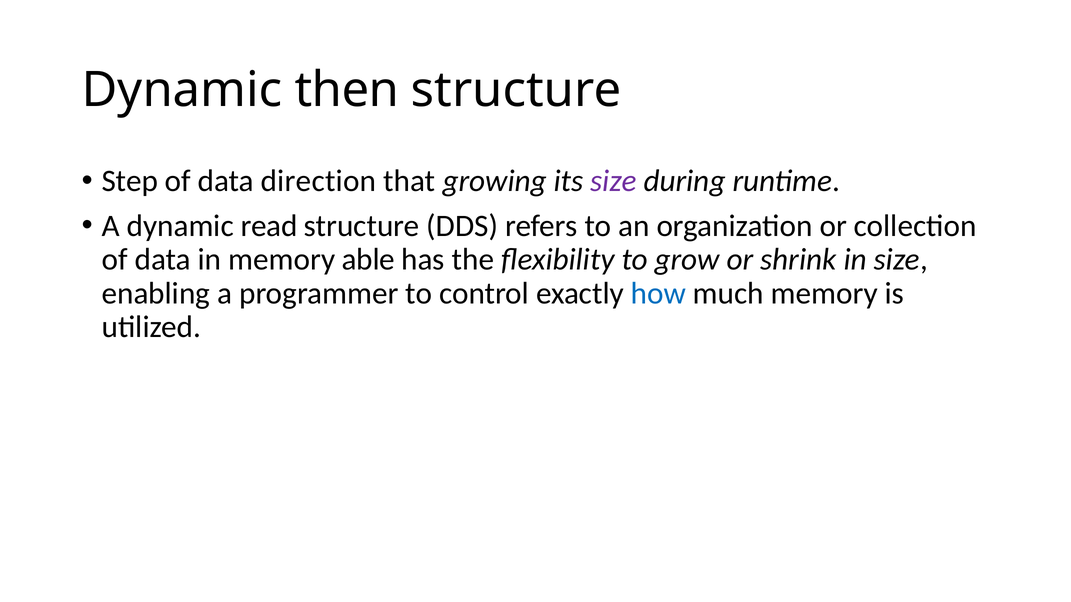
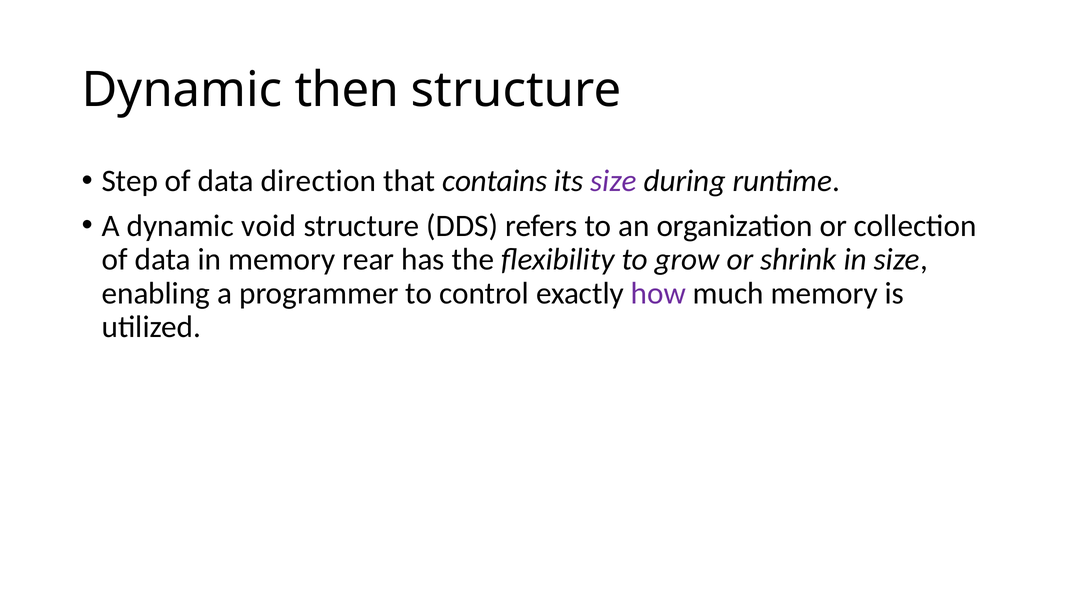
growing: growing -> contains (495, 181)
read: read -> void (269, 226)
able: able -> rear (368, 260)
how colour: blue -> purple (658, 293)
